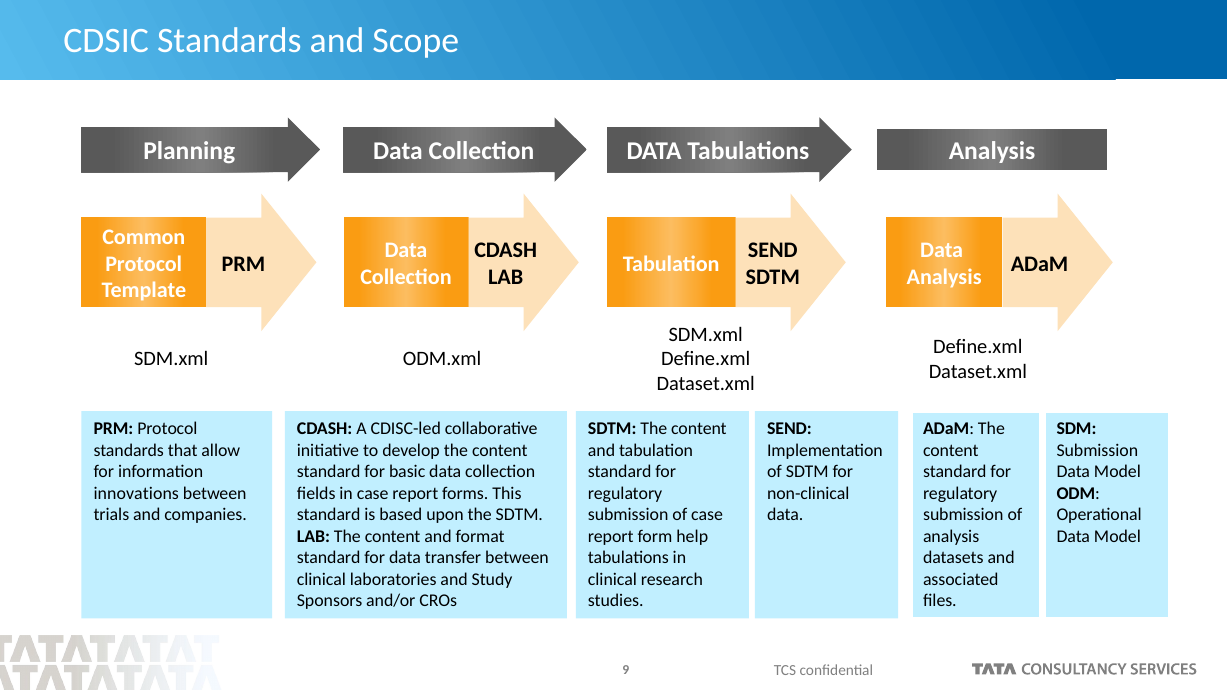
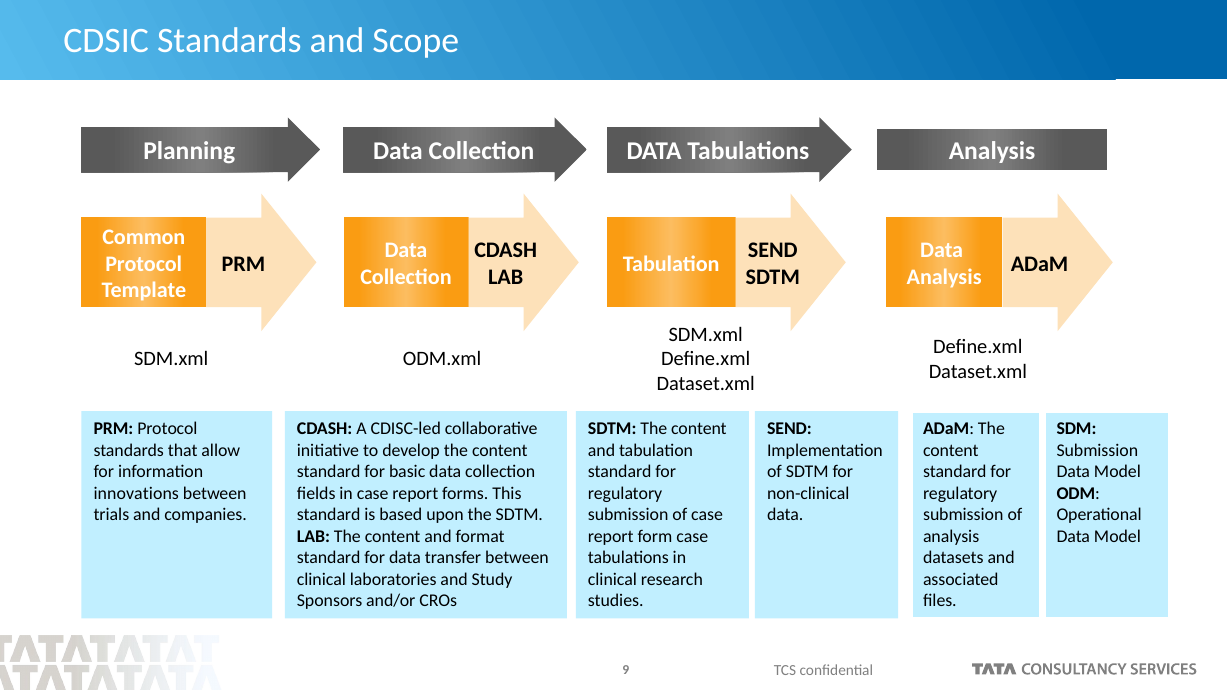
form help: help -> case (692, 536)
